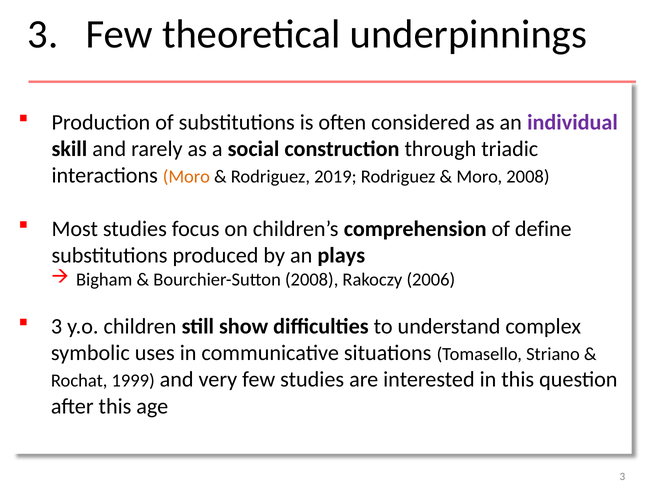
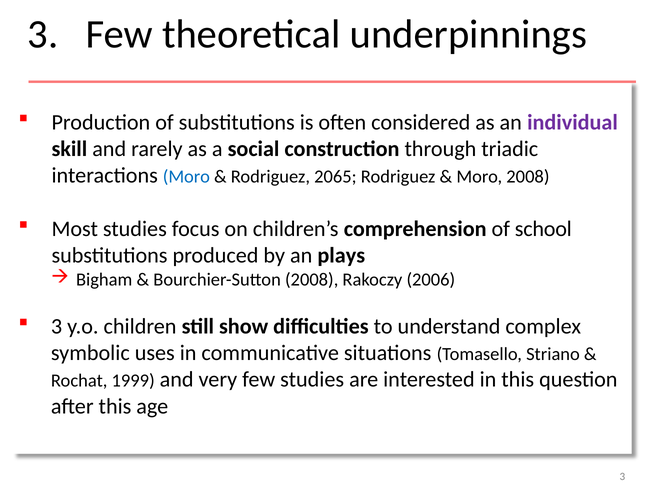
Moro colour: orange -> blue (186, 177)
2019: 2019 -> 2065 (335, 177)
define: define -> school (543, 229)
